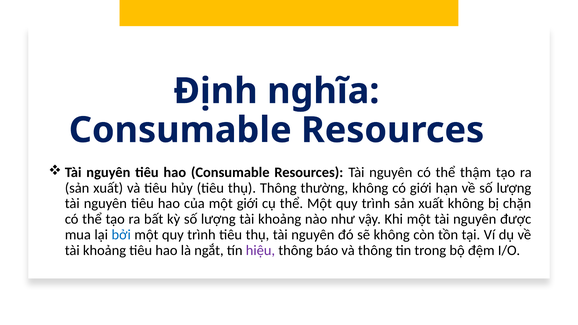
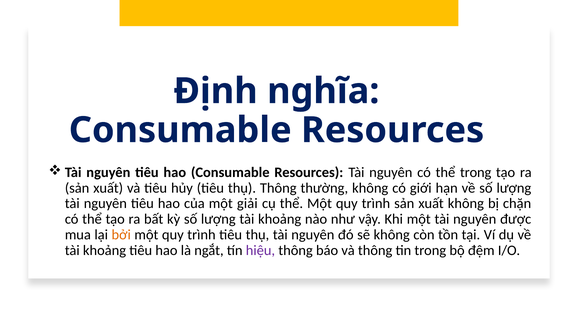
thể thậm: thậm -> trong (476, 172)
một giới: giới -> giải (247, 204)
bởi colour: blue -> orange (121, 235)
